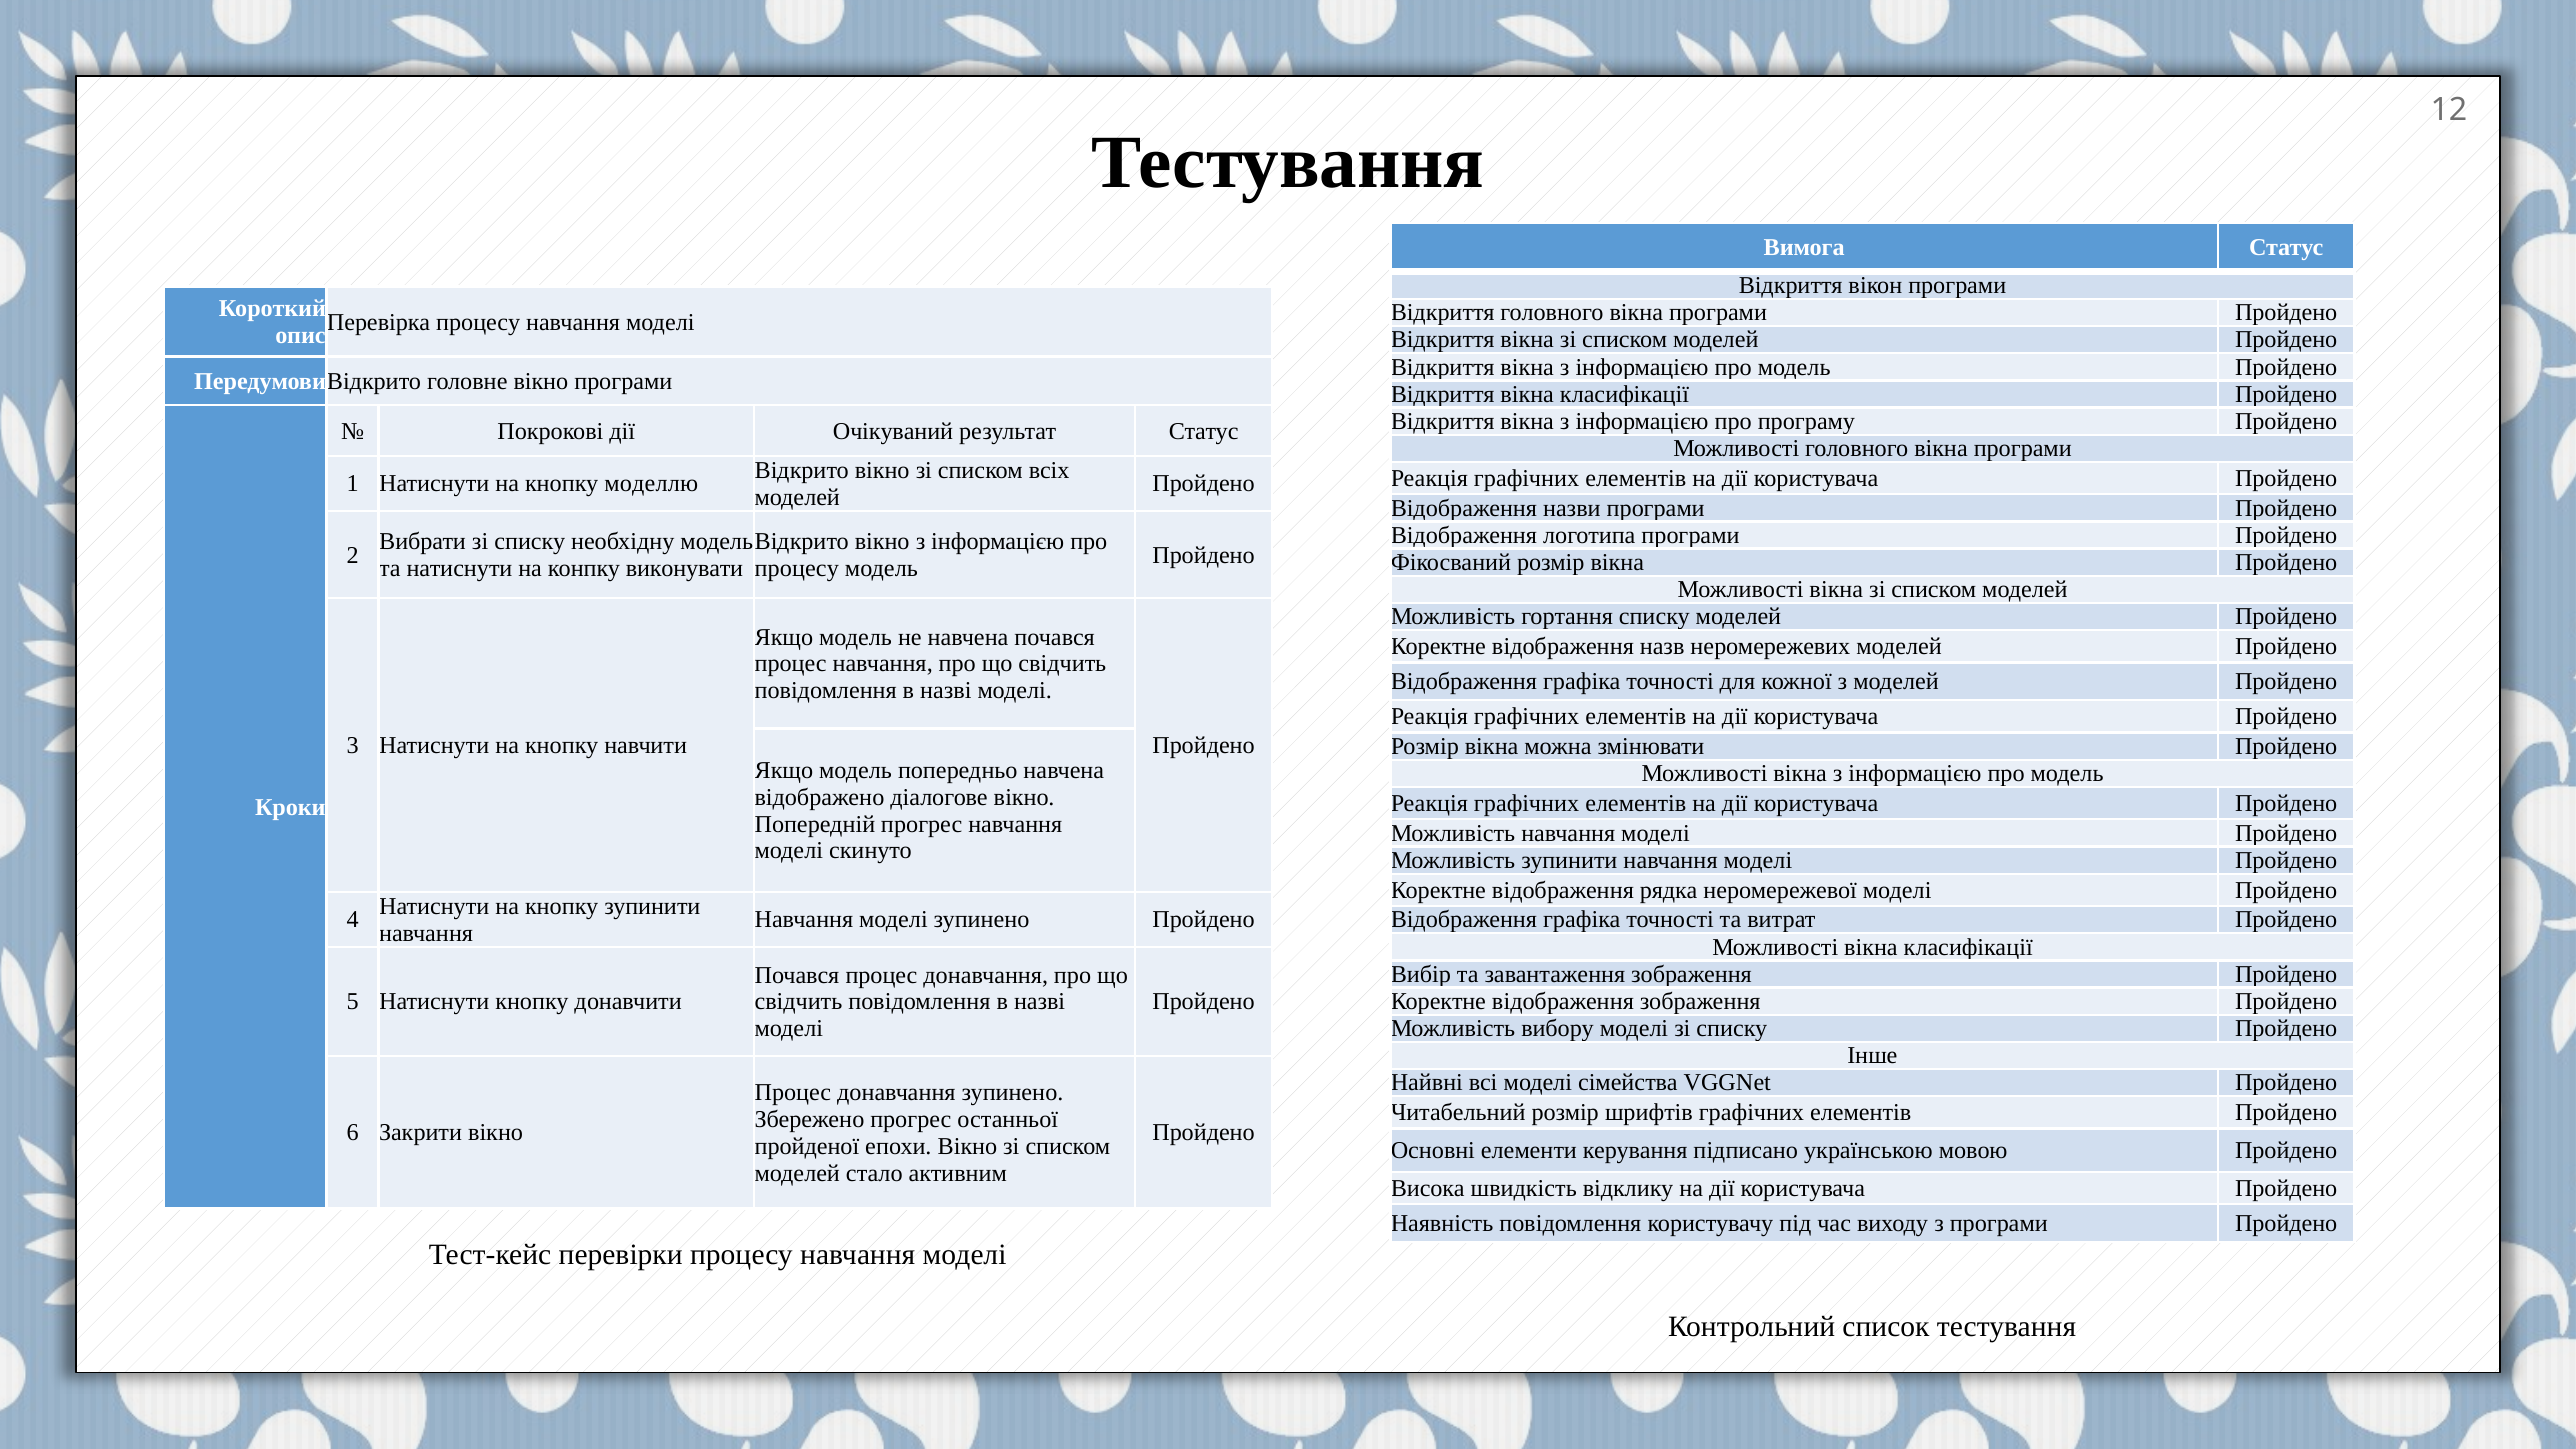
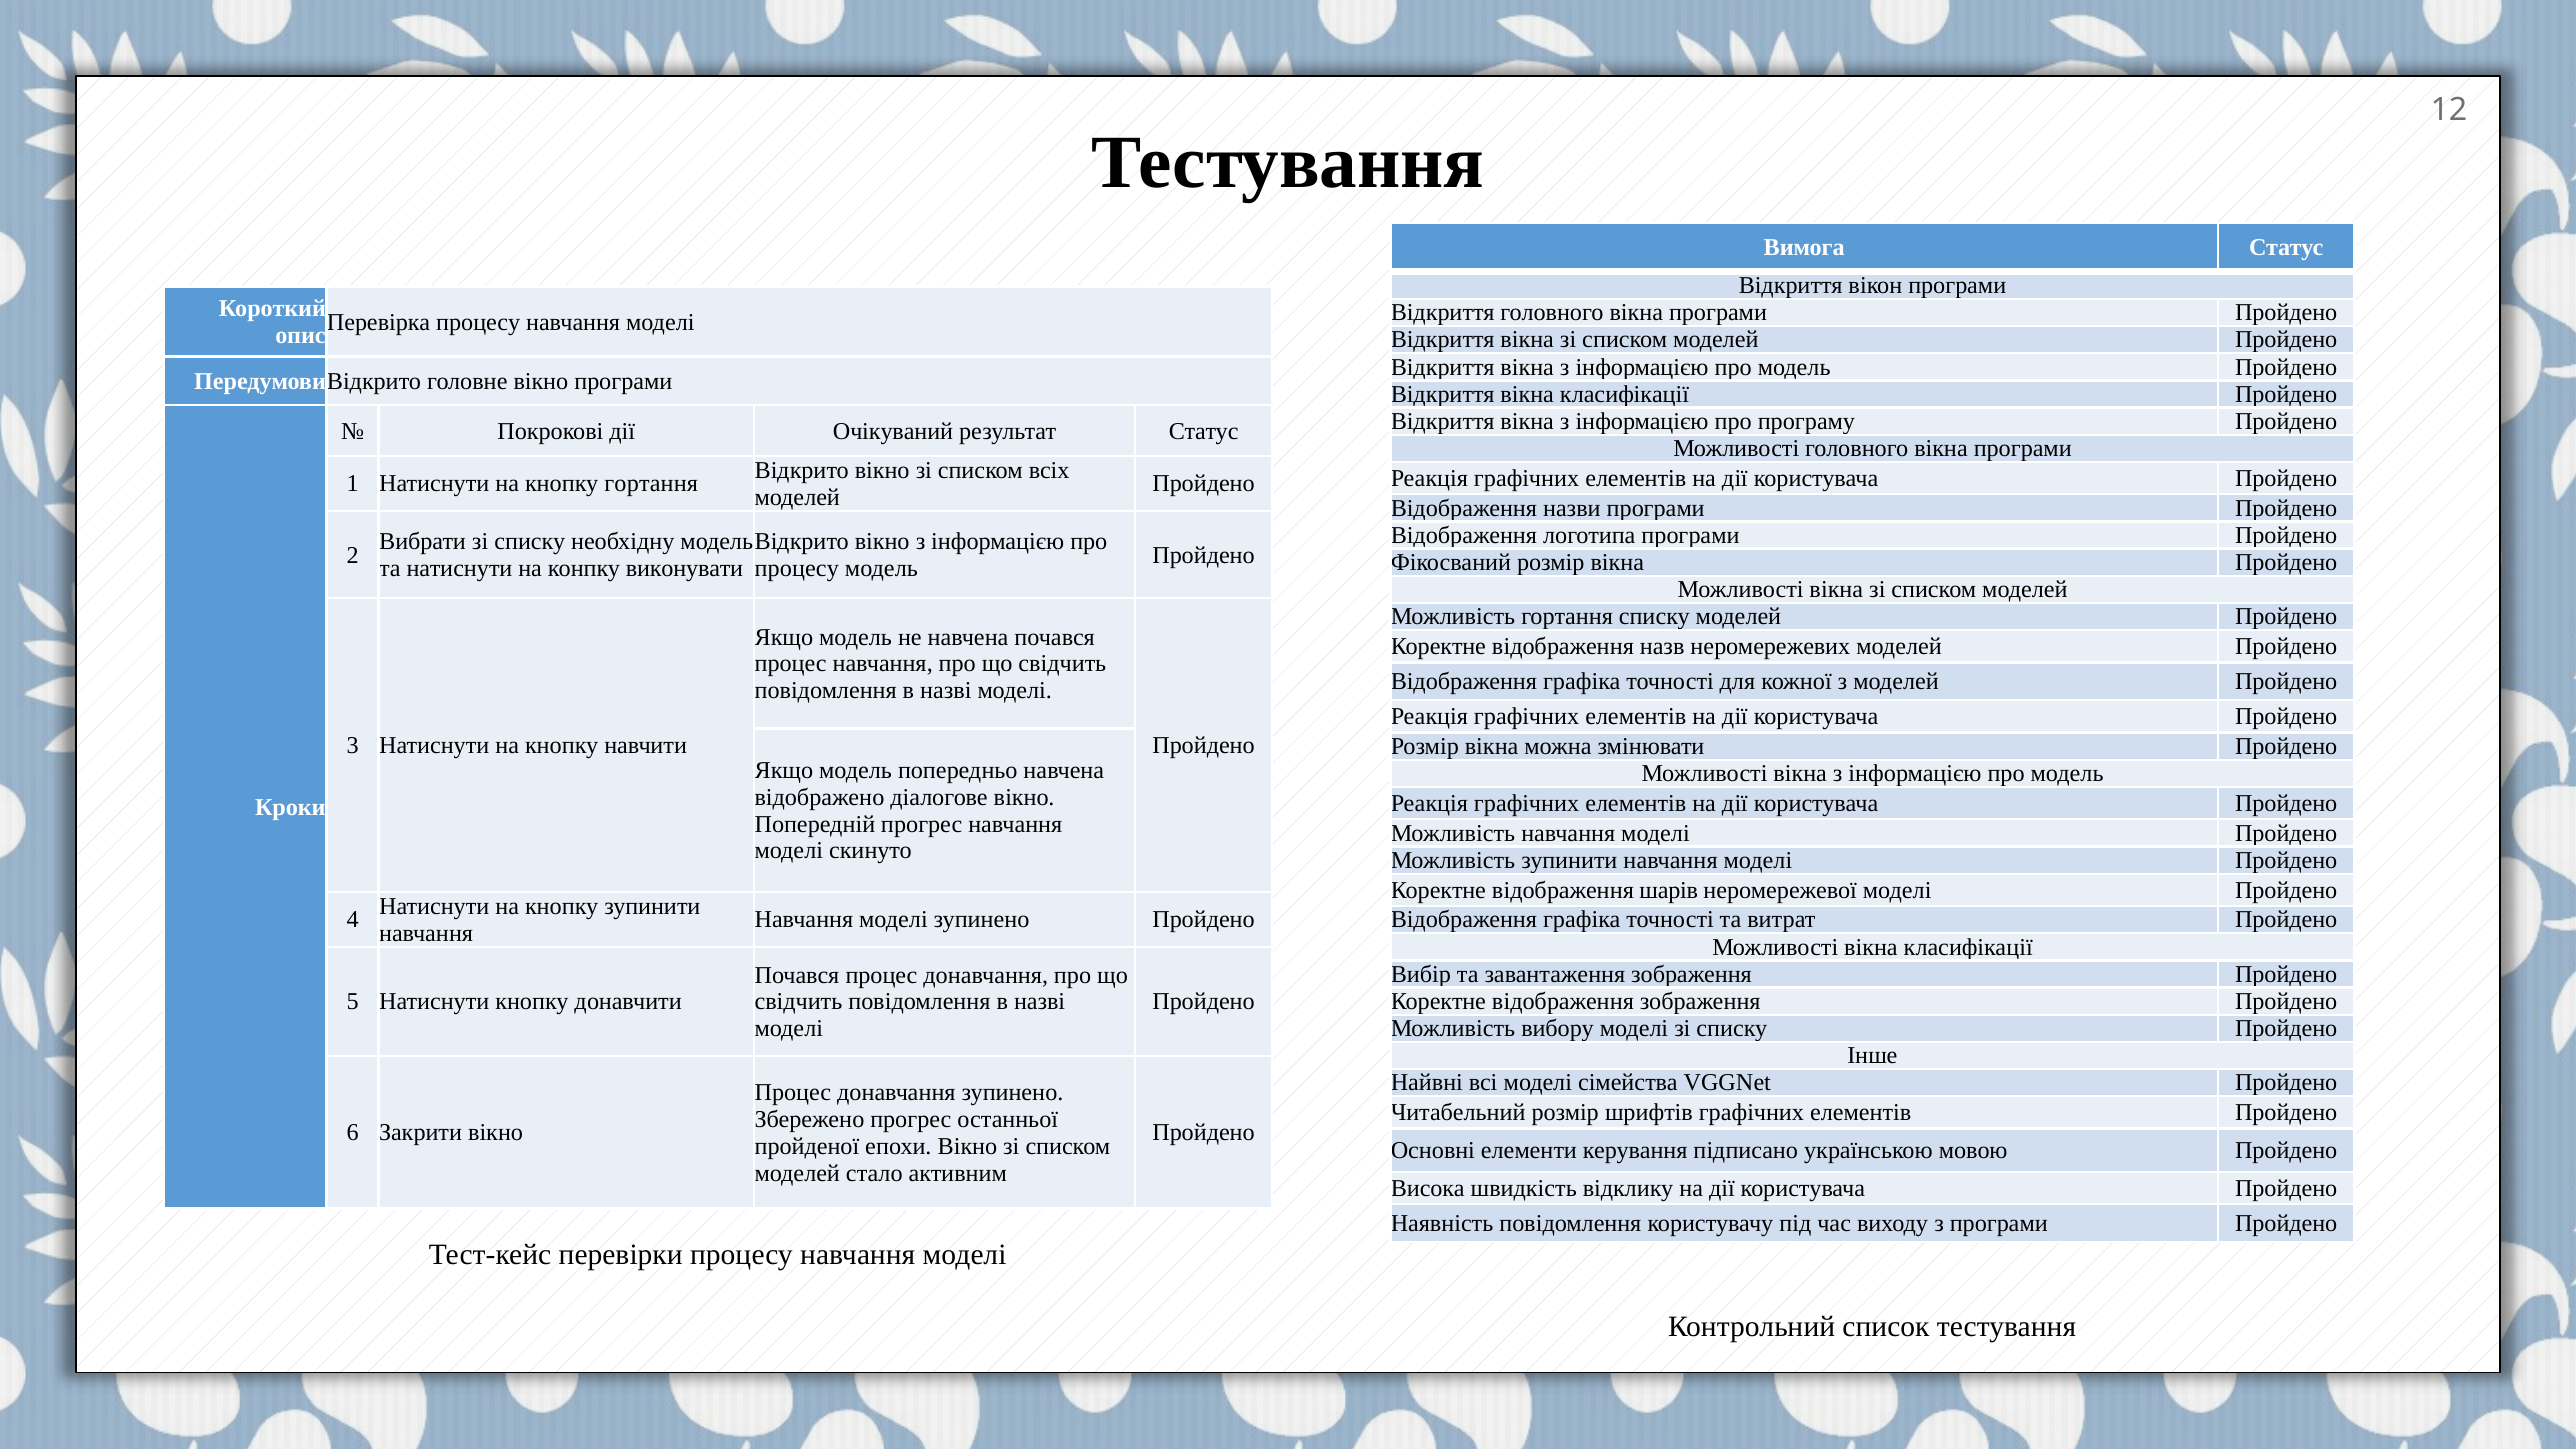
кнопку моделлю: моделлю -> гортання (651, 484)
рядка: рядка -> шарів (1669, 890)
